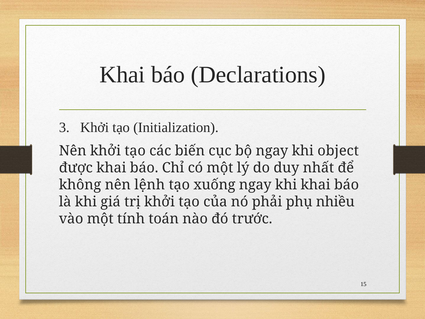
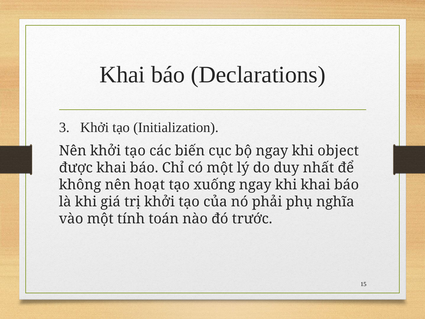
lệnh: lệnh -> hoạt (150, 185)
nhiều: nhiều -> nghĩa (335, 202)
